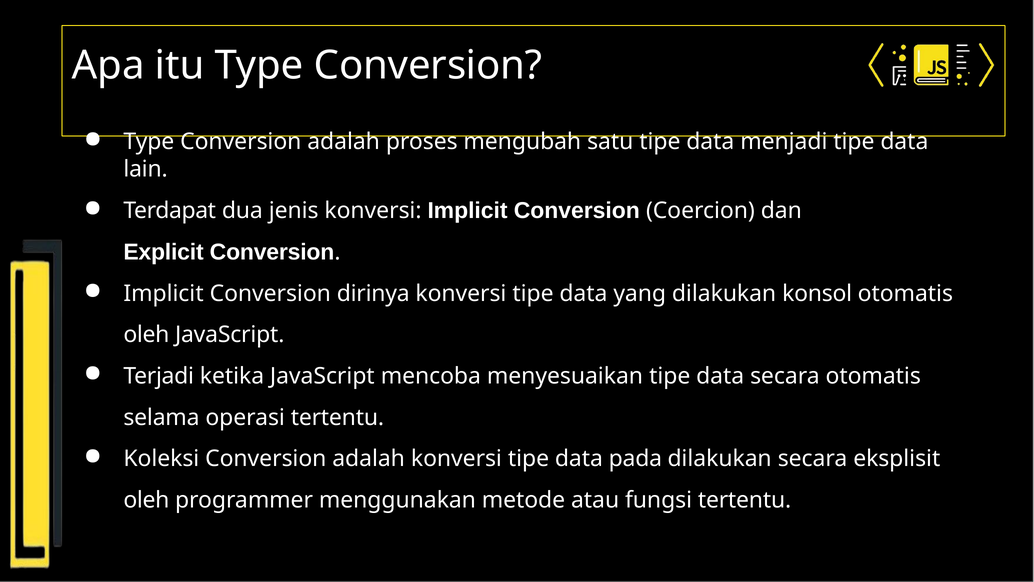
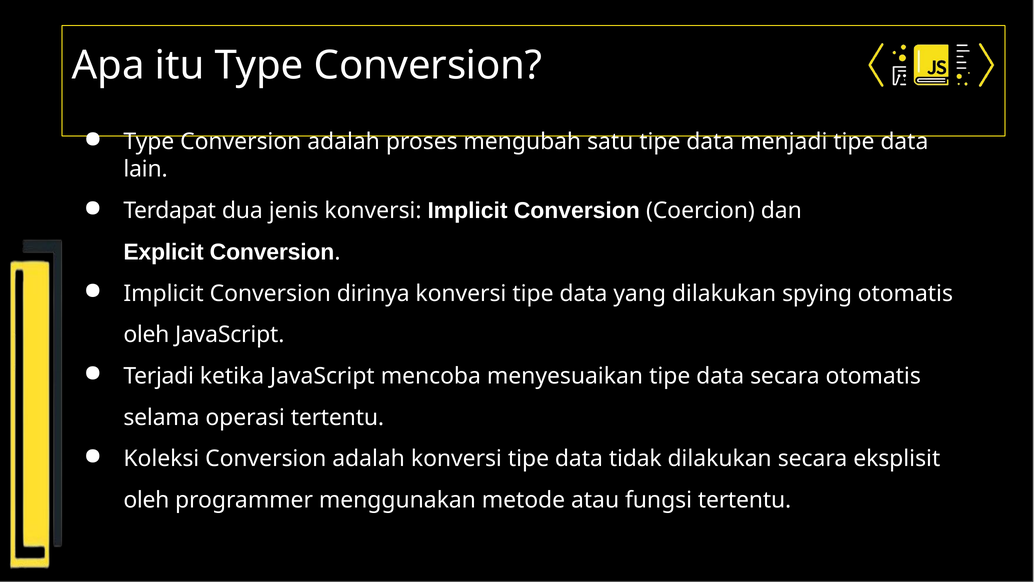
konsol: konsol -> spying (817, 293)
pada: pada -> tidak (635, 459)
